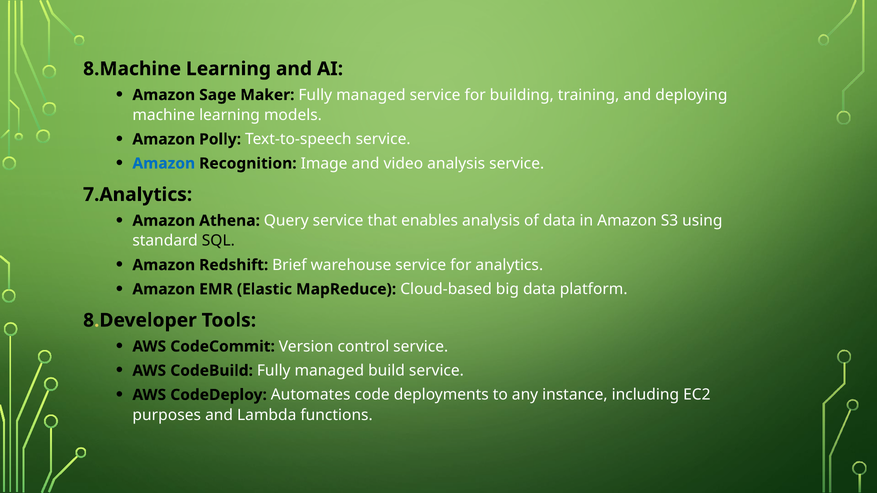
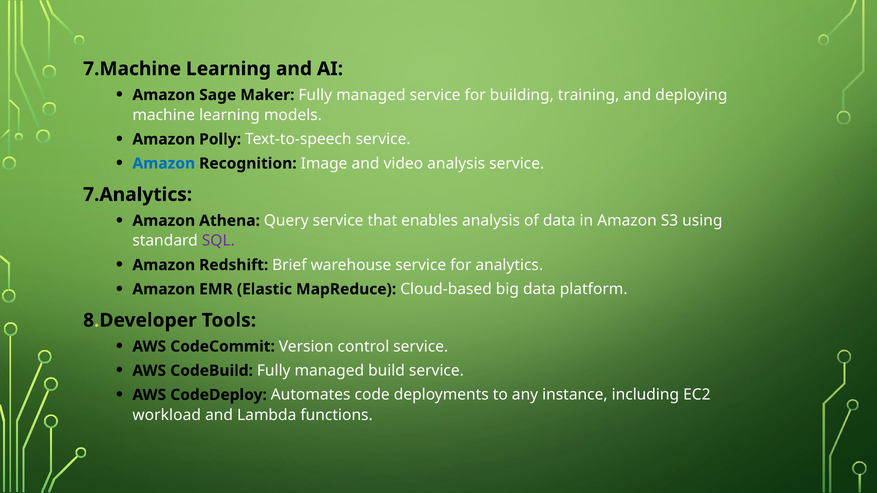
8.Machine: 8.Machine -> 7.Machine (132, 69)
SQL colour: black -> purple (218, 241)
purposes: purposes -> workload (167, 415)
